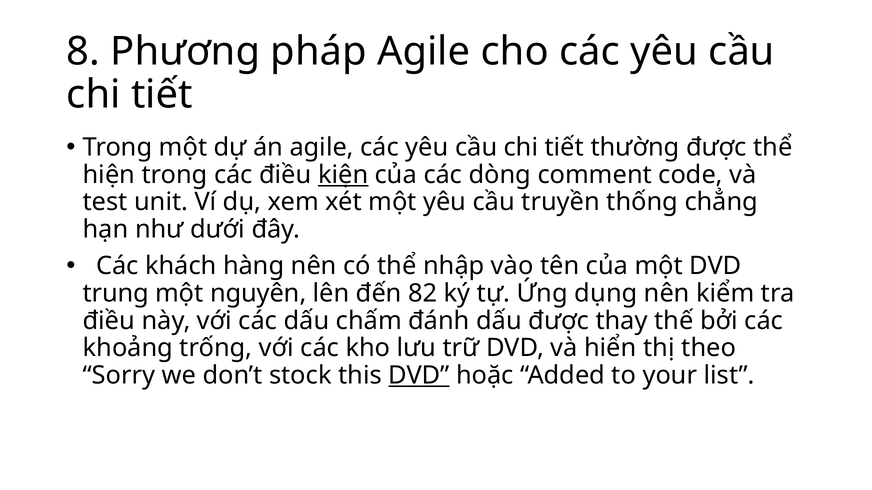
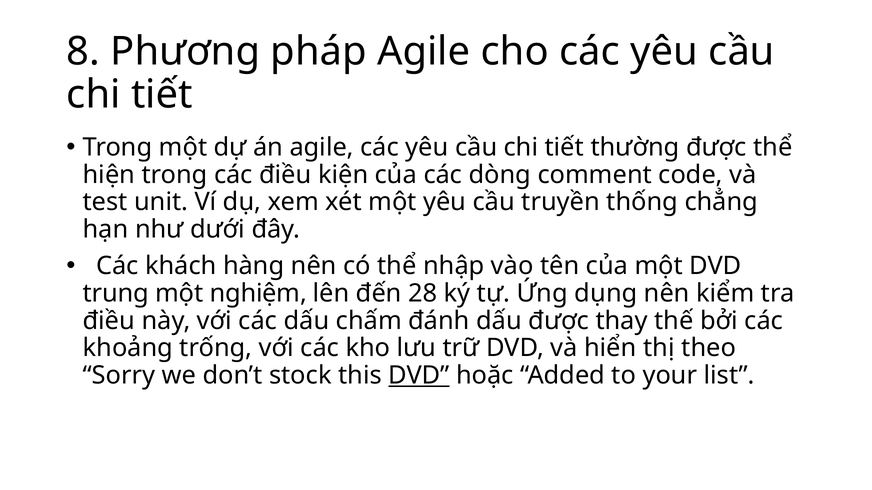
kiện underline: present -> none (343, 175)
nguyên: nguyên -> nghiệm (258, 294)
82: 82 -> 28 (423, 294)
